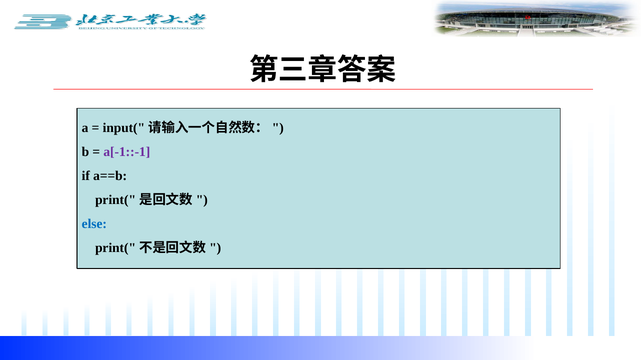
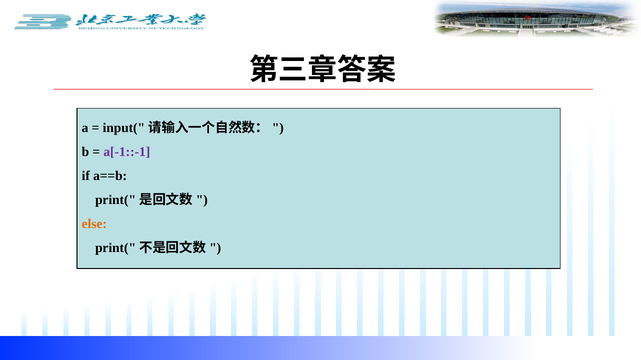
else colour: blue -> orange (94, 224)
